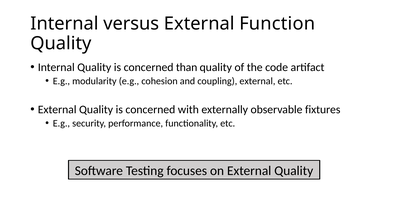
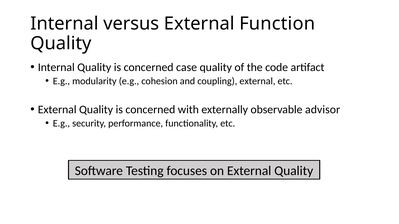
than: than -> case (187, 67)
fixtures: fixtures -> advisor (323, 110)
